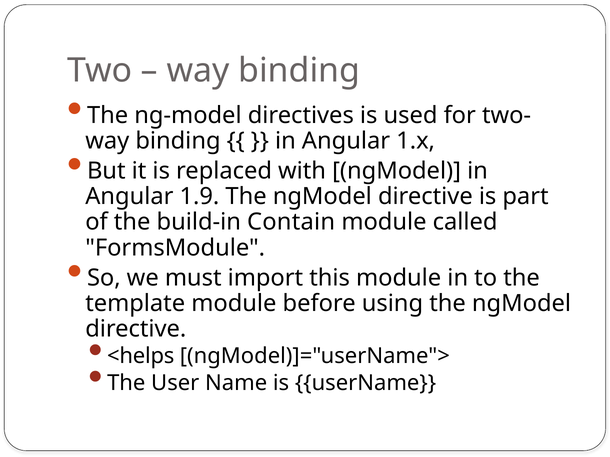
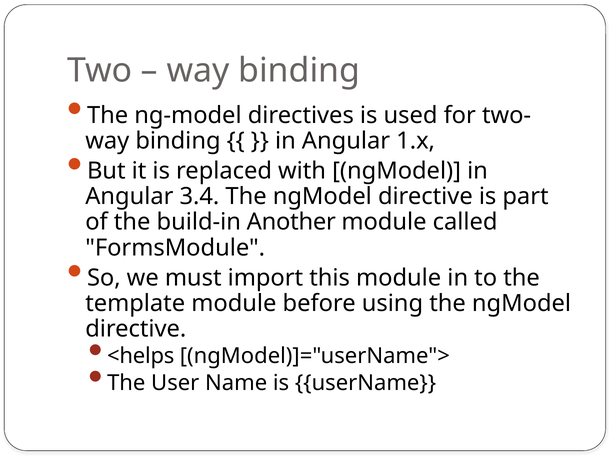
1.9: 1.9 -> 3.4 (199, 197)
Contain: Contain -> Another (291, 222)
